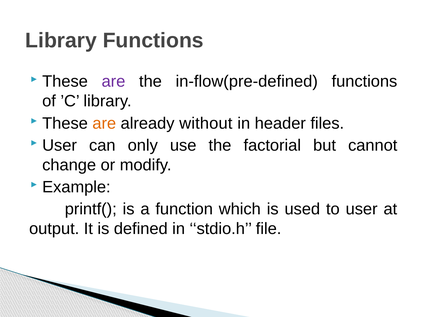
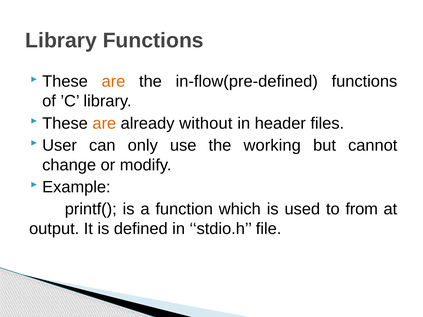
are colour: purple -> orange (113, 82)
factorial: factorial -> working (272, 145)
to user: user -> from (362, 209)
